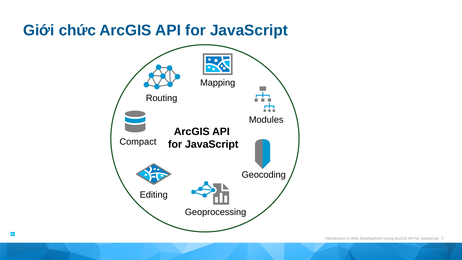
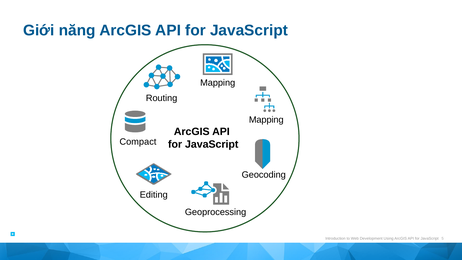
chức: chức -> năng (77, 31)
Modules: Modules -> Mapping (266, 120)
